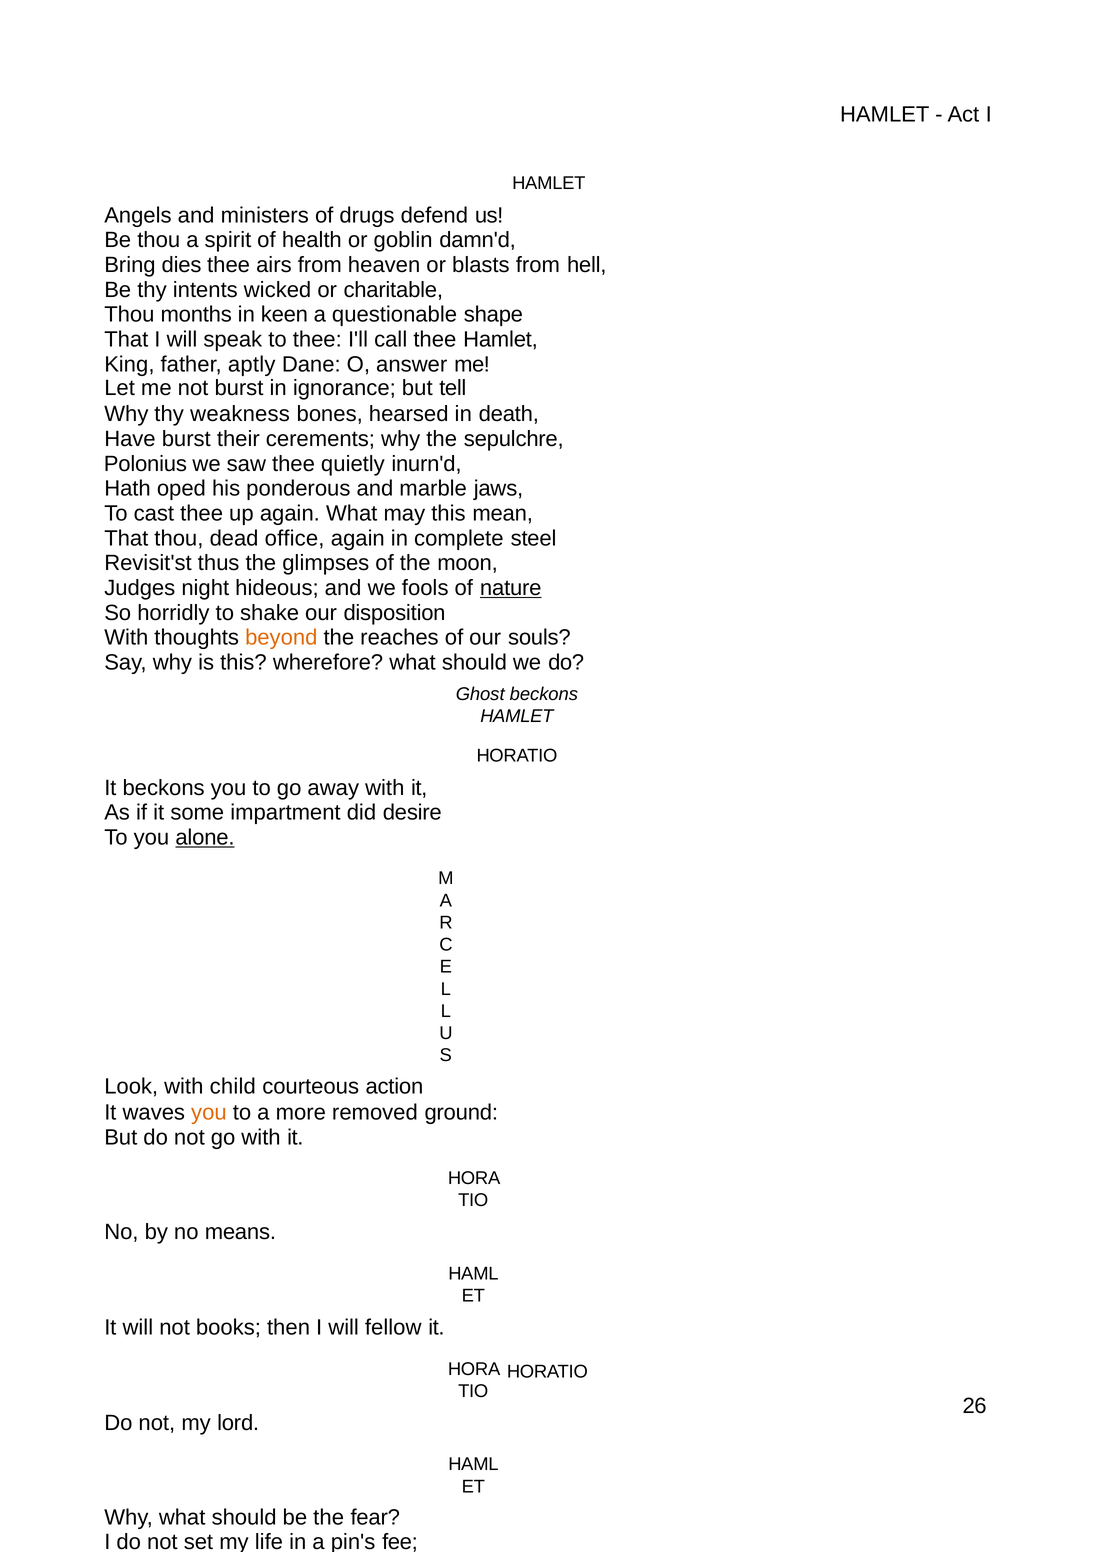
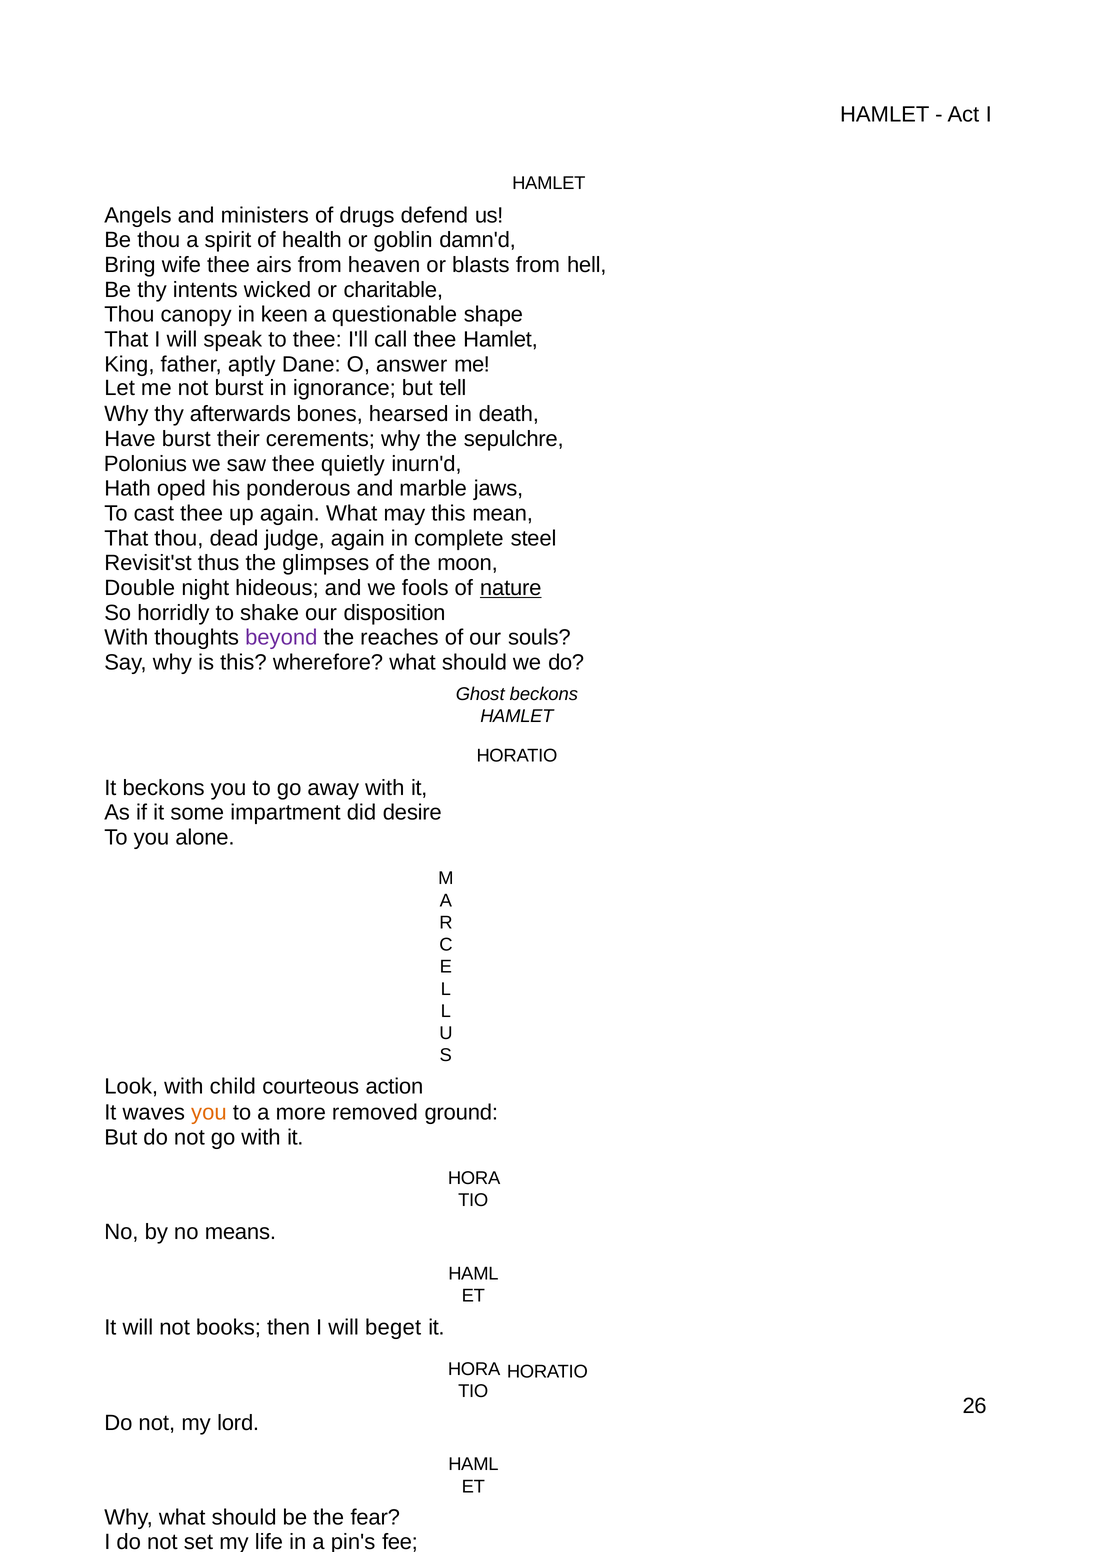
dies: dies -> wife (181, 265)
months: months -> canopy (196, 315)
weakness: weakness -> afterwards (240, 414)
office: office -> judge (295, 538)
Judges: Judges -> Double (140, 588)
beyond colour: orange -> purple (281, 637)
alone underline: present -> none (205, 837)
fellow: fellow -> beget (393, 1327)
